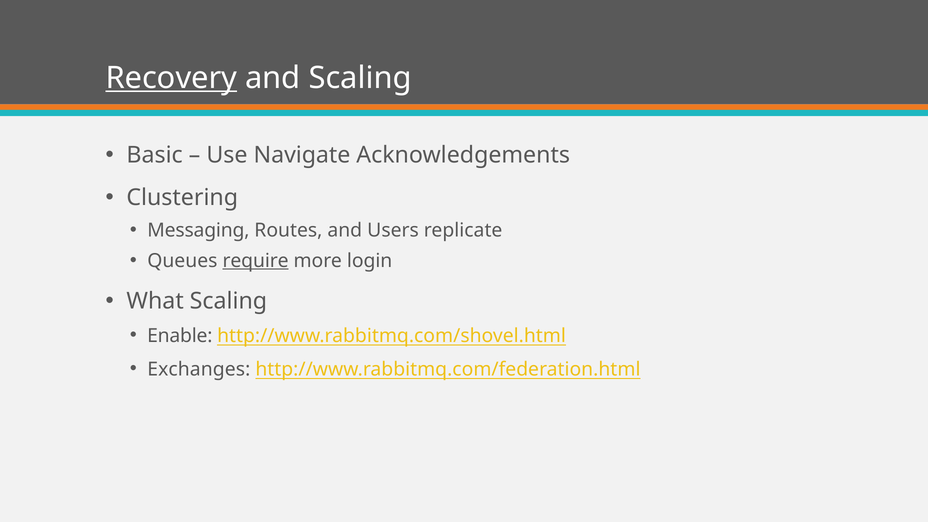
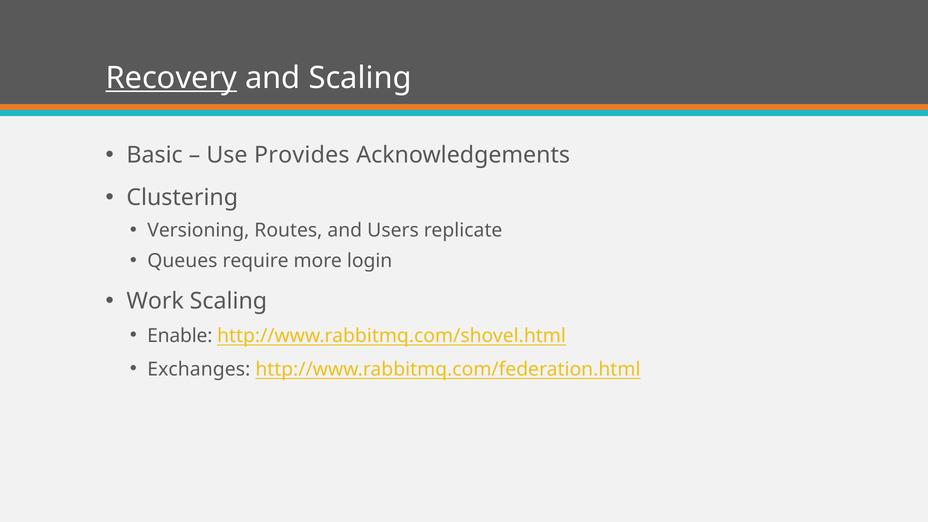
Navigate: Navigate -> Provides (302, 155)
Messaging: Messaging -> Versioning (198, 230)
require underline: present -> none (256, 261)
What: What -> Work (155, 301)
